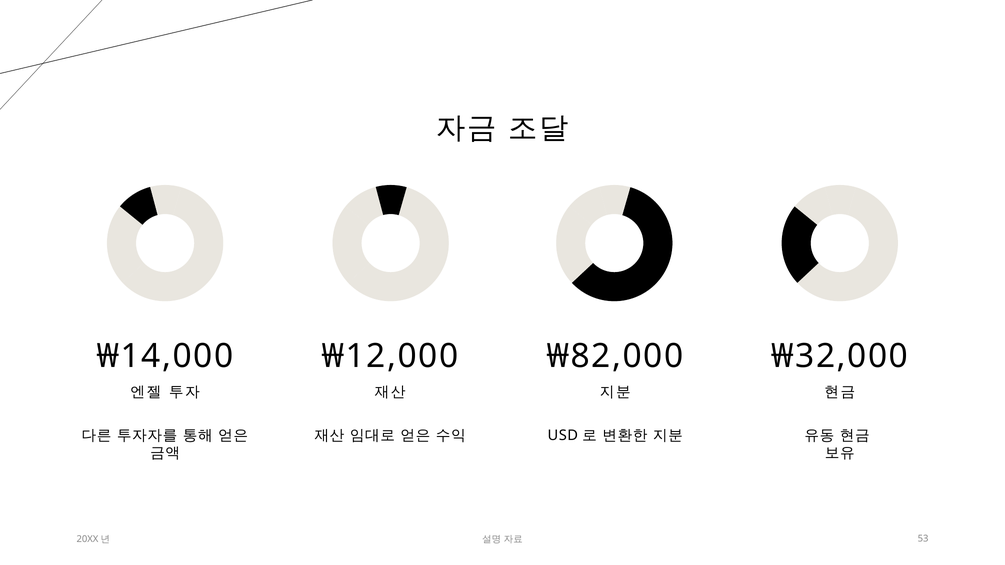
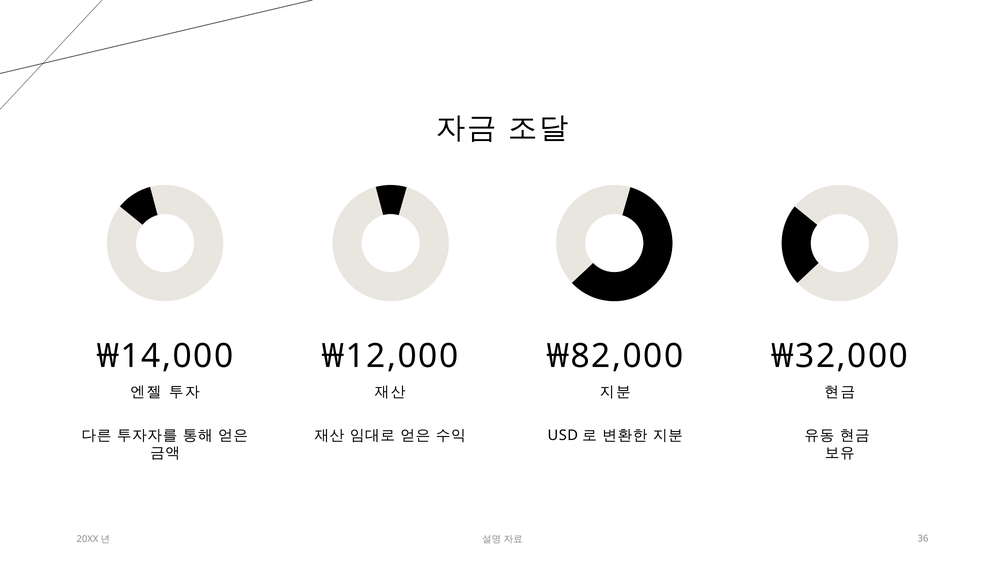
53: 53 -> 36 (923, 539)
